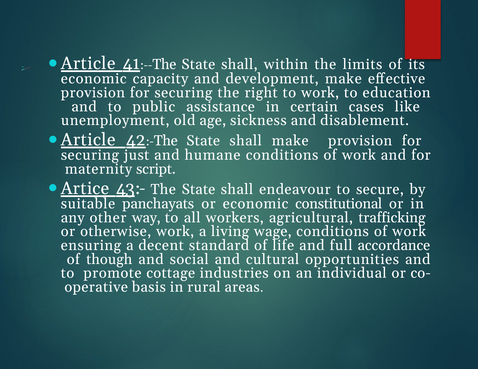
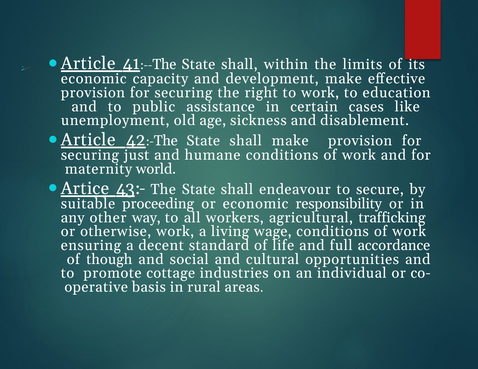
script: script -> world (156, 169)
panchayats: panchayats -> proceeding (158, 204)
constitutional: constitutional -> responsibility (339, 204)
